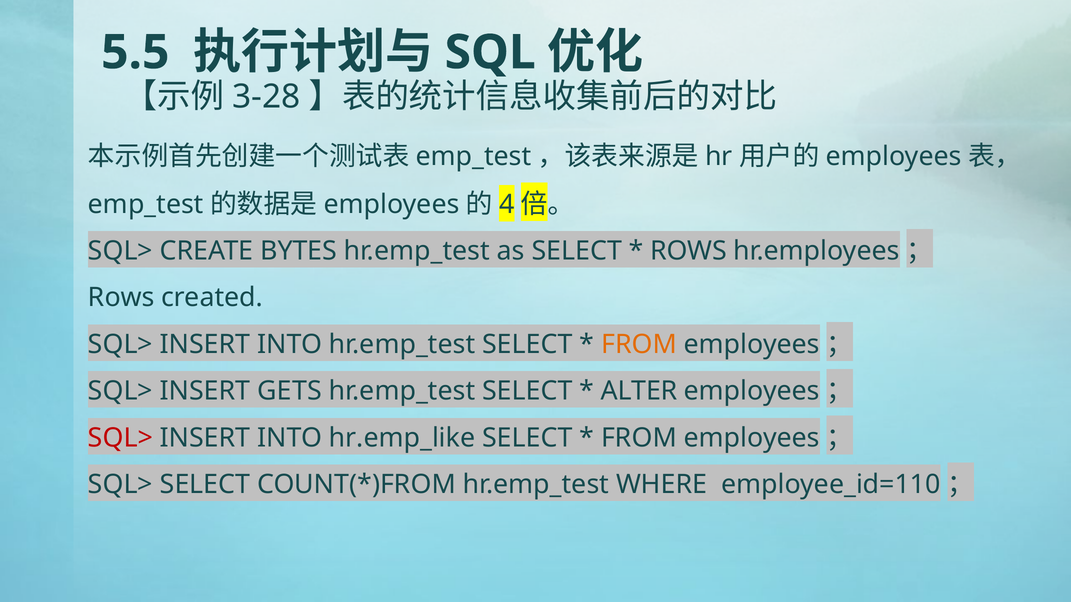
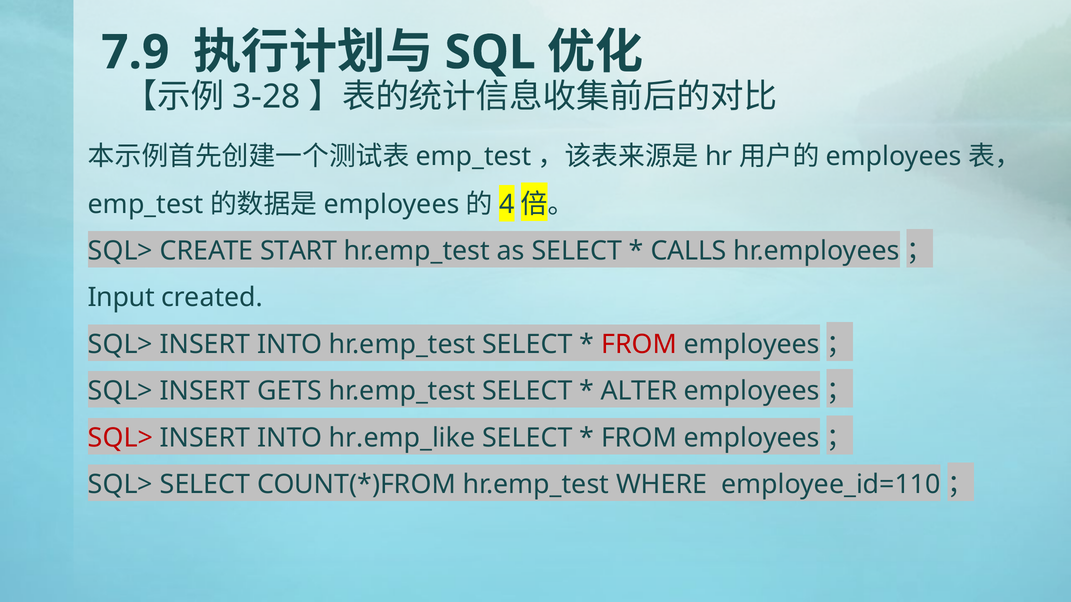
5.5: 5.5 -> 7.9 (135, 52)
BYTES: BYTES -> START (299, 251)
ROWS: ROWS -> CALLS (689, 251)
Rows: Rows -> Input (121, 298)
FROM colour: orange -> red (639, 345)
